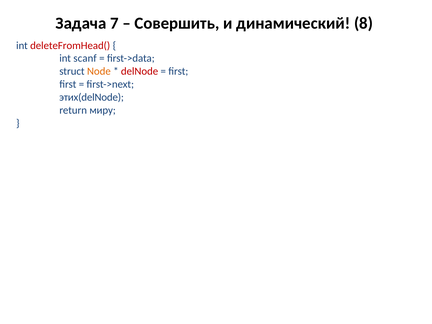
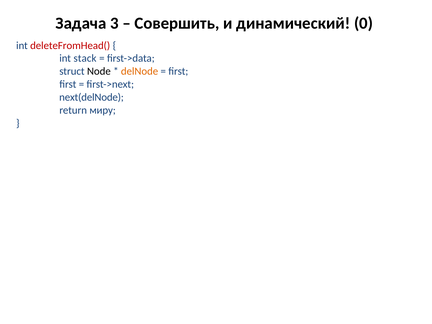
7: 7 -> 3 (114, 23)
8: 8 -> 0 (364, 23)
scanf: scanf -> stack (85, 58)
Node colour: orange -> black (99, 71)
delNode colour: red -> orange (140, 71)
этих(delNode: этих(delNode -> next(delNode (92, 97)
